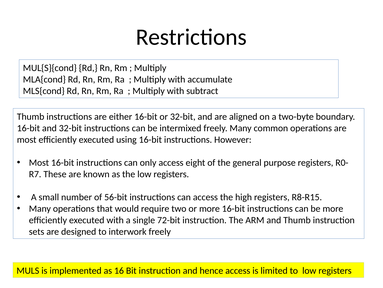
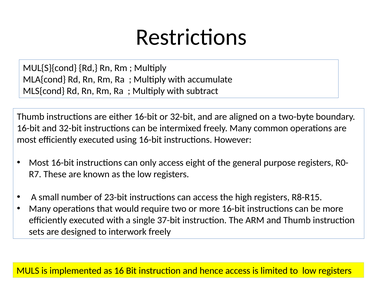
56-bit: 56-bit -> 23-bit (116, 197)
72-bit: 72-bit -> 37-bit (169, 220)
